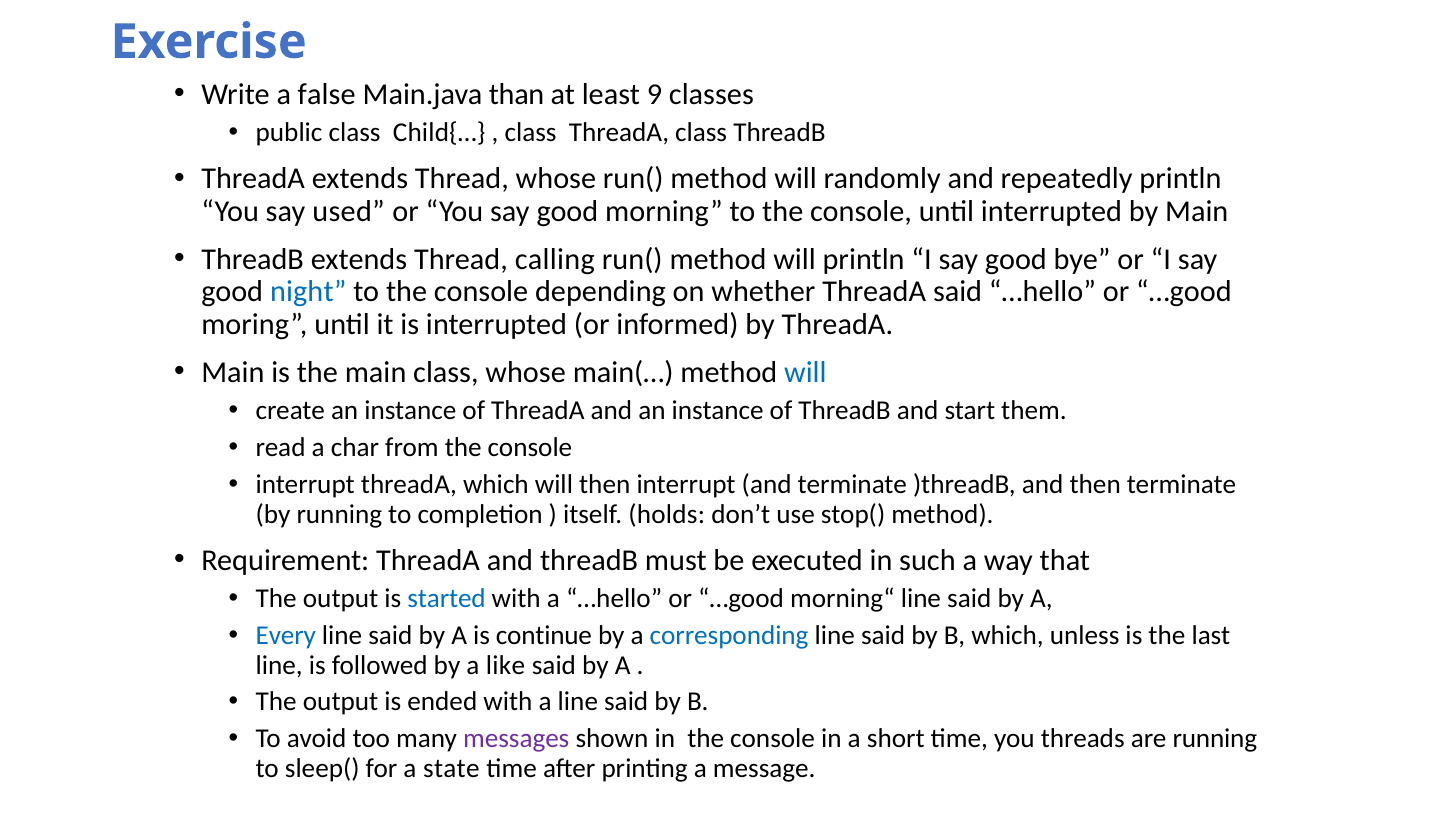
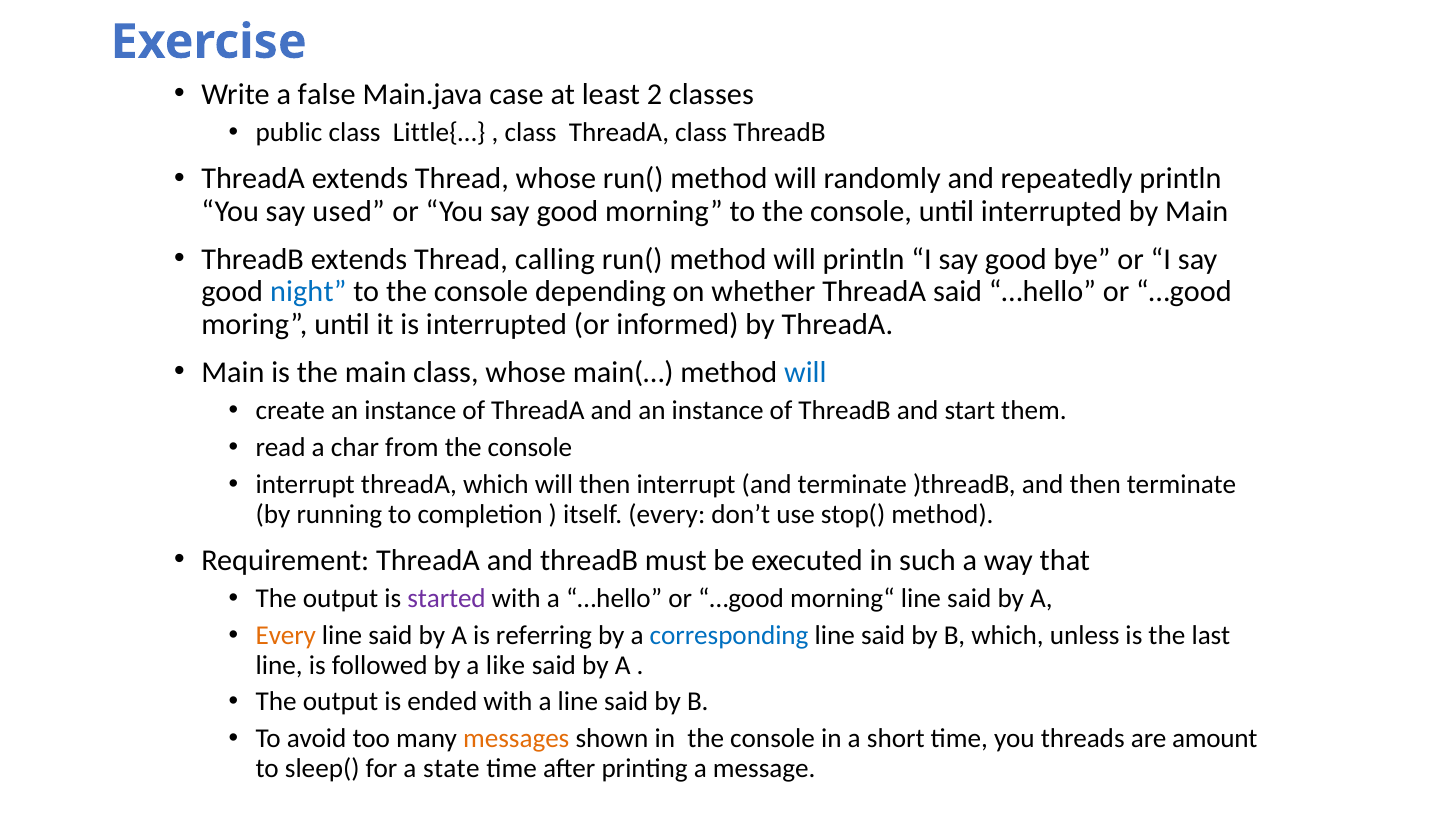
than: than -> case (516, 94)
9: 9 -> 2 (655, 94)
Child{…: Child{… -> Little{… (439, 133)
itself holds: holds -> every (667, 514)
started colour: blue -> purple (447, 599)
Every colour: blue -> orange (286, 636)
continue: continue -> referring (544, 636)
messages colour: purple -> orange (516, 739)
are running: running -> amount (1215, 739)
